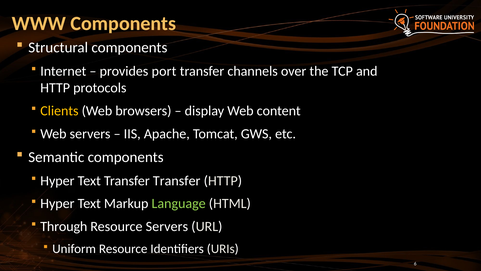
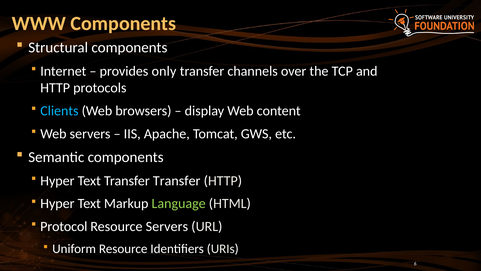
port: port -> only (164, 71)
Clients colour: yellow -> light blue (59, 111)
Through: Through -> Protocol (64, 226)
